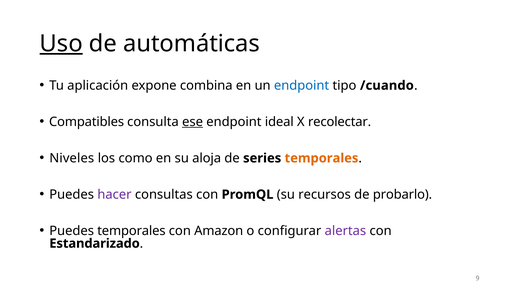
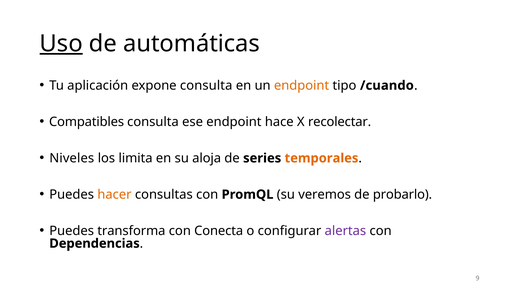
expone combina: combina -> consulta (206, 85)
endpoint colour: blue -> orange (302, 85)
ese underline: present -> none (193, 122)
ideal: ideal -> hace (279, 122)
como: como -> limita (136, 158)
hacer colour: purple -> orange (114, 194)
recursos: recursos -> veremos (325, 194)
Puedes temporales: temporales -> transforma (131, 231)
Amazon: Amazon -> Conecta (219, 231)
Estandarizado: Estandarizado -> Dependencias (95, 243)
